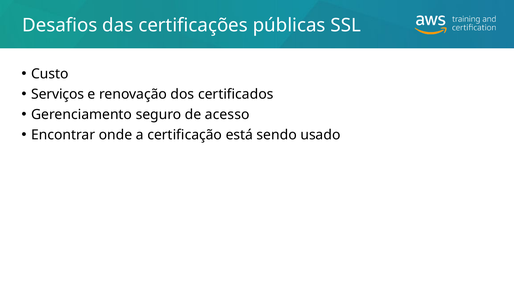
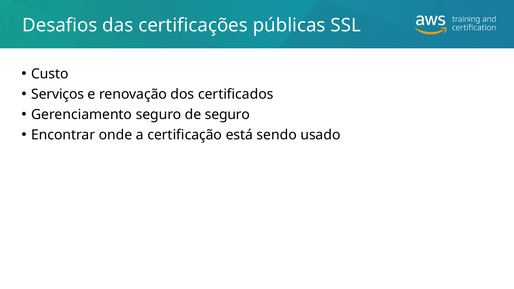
de acesso: acesso -> seguro (227, 115)
